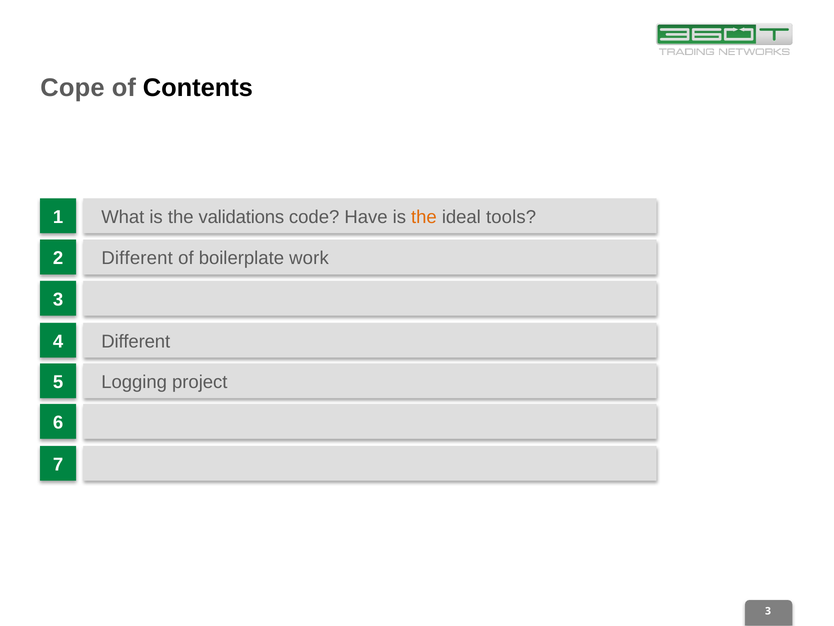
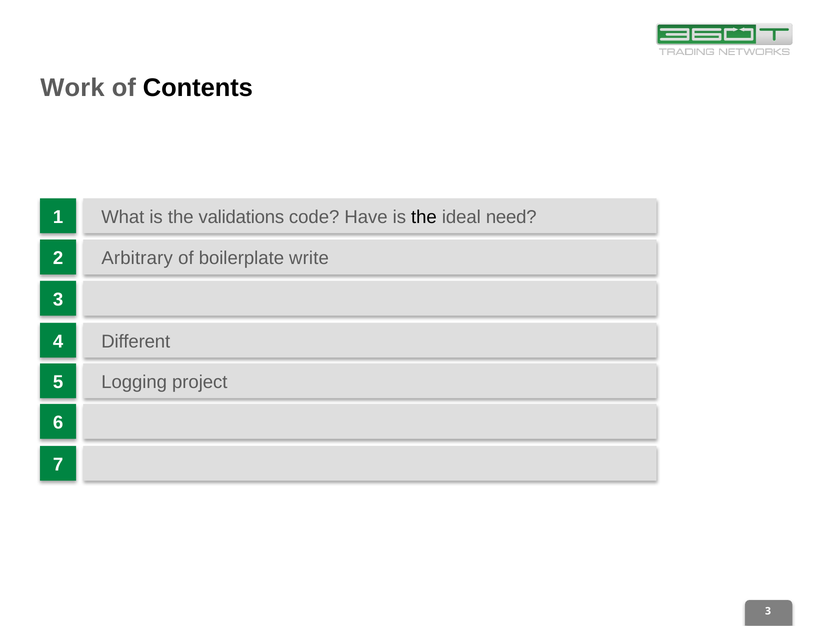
Cope: Cope -> Work (72, 88)
the colour: orange -> black (424, 217)
tools: tools -> need (511, 217)
2 Different: Different -> Arbitrary (137, 258)
work: work -> write (309, 258)
